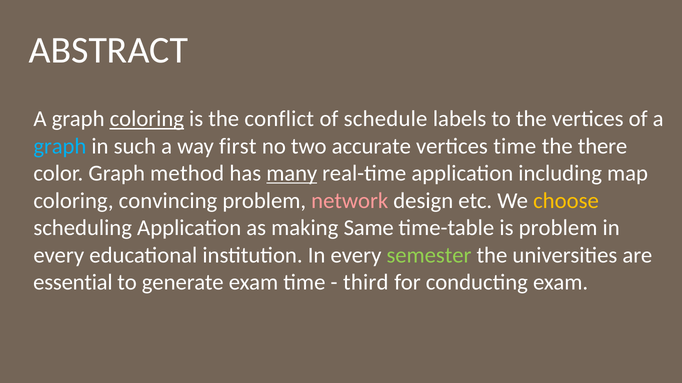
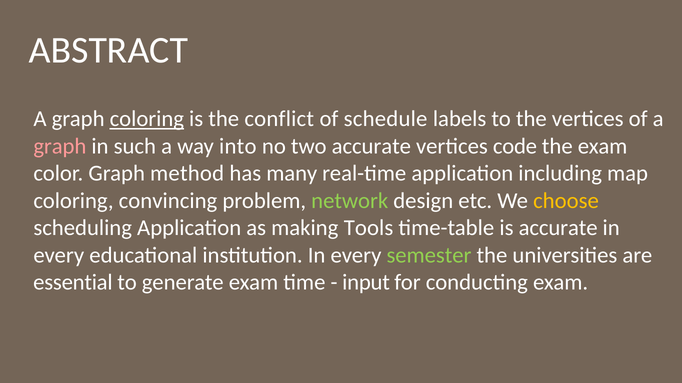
graph colour: light blue -> pink (60, 146)
first: first -> into (238, 146)
vertices time: time -> code (515, 146)
the there: there -> exam (603, 146)
many underline: present -> none (292, 174)
network colour: pink -> light green (350, 201)
Same: Same -> Tools (369, 228)
is problem: problem -> accurate (558, 228)
third: third -> input (366, 283)
